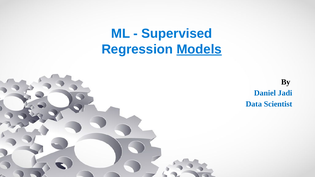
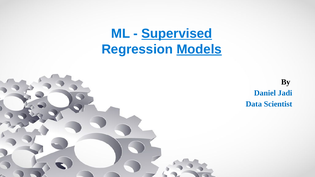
Supervised underline: none -> present (177, 34)
